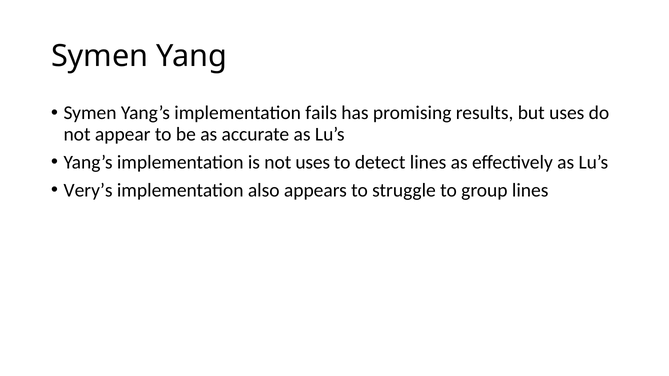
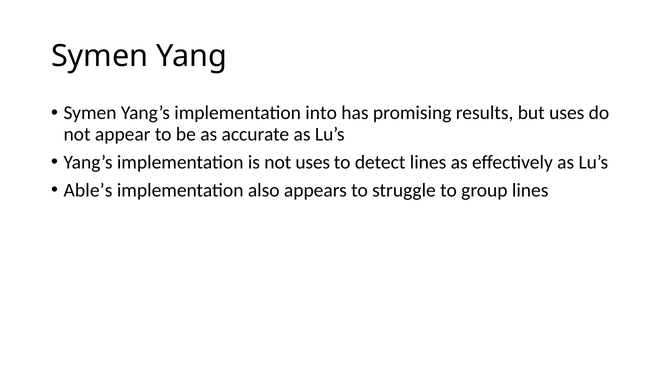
fails: fails -> into (321, 113)
Very’s: Very’s -> Able’s (88, 190)
